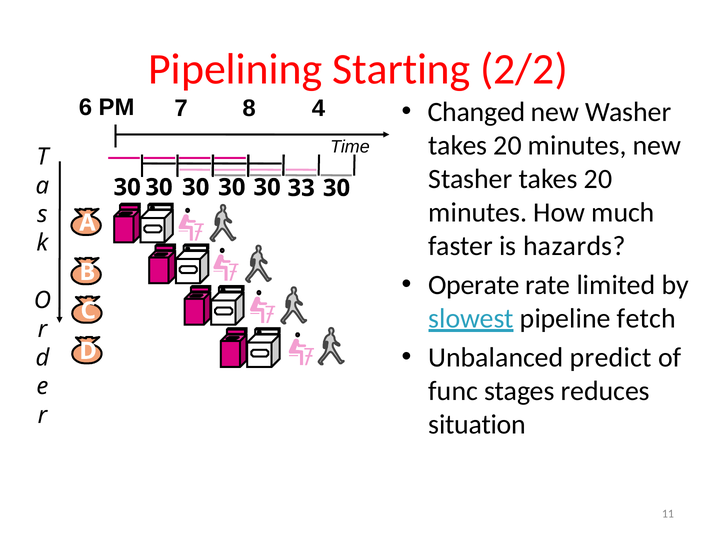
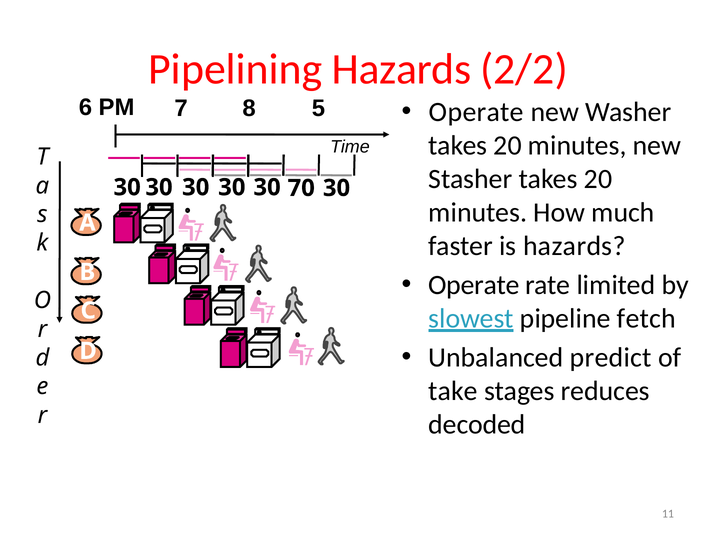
Pipelining Starting: Starting -> Hazards (402, 69)
4: 4 -> 5 (318, 108)
Changed: Changed -> Operate (476, 112)
33: 33 -> 70 (301, 188)
func: func -> take (453, 391)
situation: situation -> decoded (477, 424)
